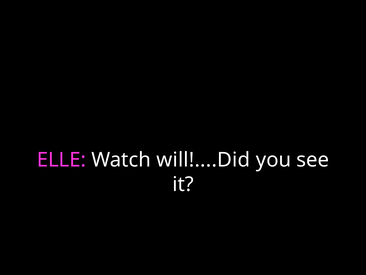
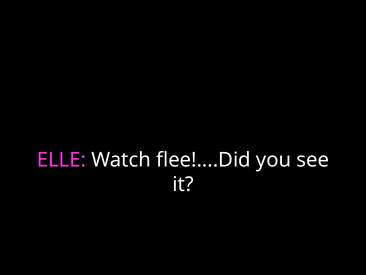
will!....Did: will!....Did -> flee!....Did (203, 160)
